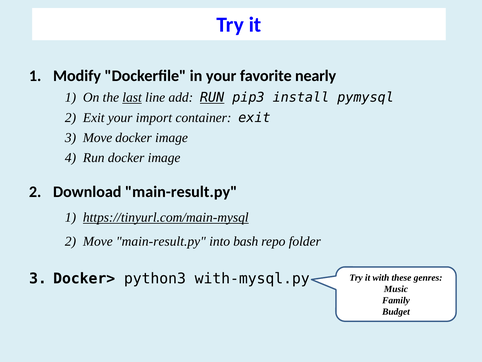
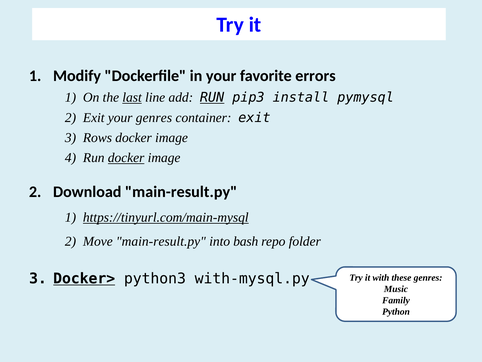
nearly: nearly -> errors (315, 76)
your import: import -> genres (154, 117)
Move: Move -> Rows (97, 138)
docker underline: none -> present (126, 158)
Docker> underline: none -> present (84, 278)
Budget: Budget -> Python (396, 311)
